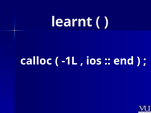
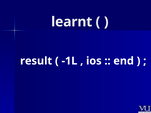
calloc: calloc -> result (36, 61)
